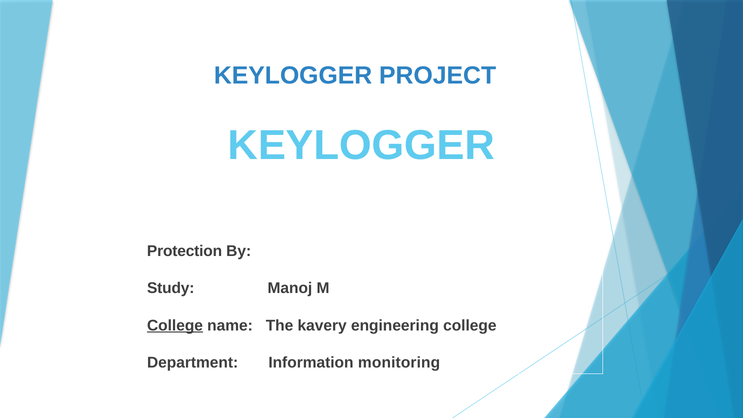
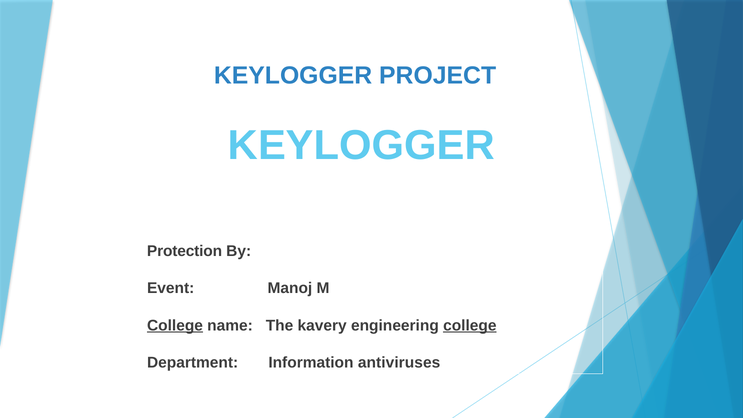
Study: Study -> Event (171, 288)
college underline: none -> present (470, 325)
monitoring: monitoring -> antiviruses (399, 363)
